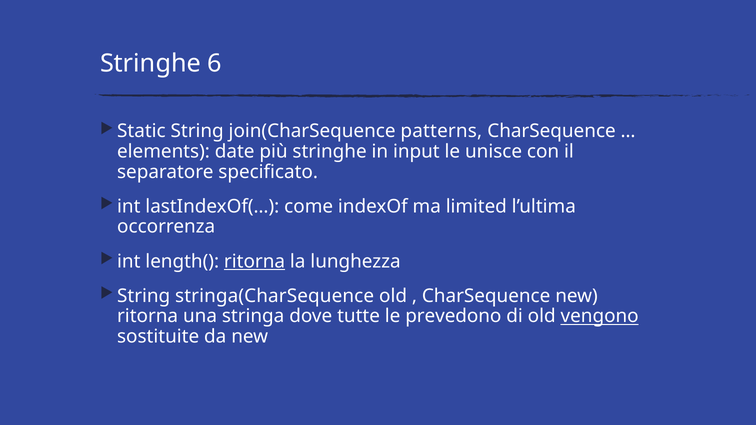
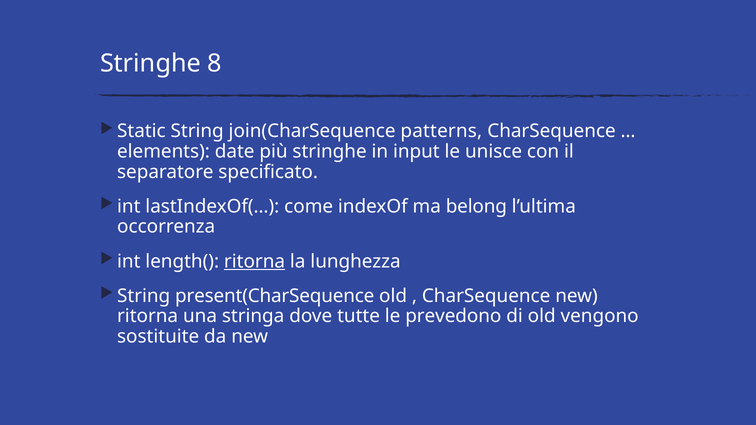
6: 6 -> 8 (215, 64)
limited: limited -> belong (476, 207)
stringa(CharSequence: stringa(CharSequence -> present(CharSequence (275, 296)
vengono underline: present -> none (600, 316)
